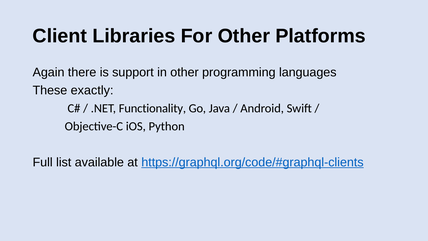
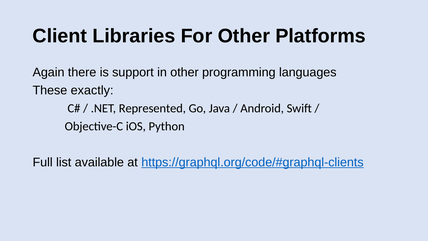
Functionality: Functionality -> Represented (152, 108)
